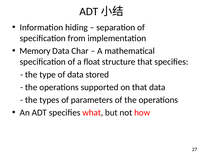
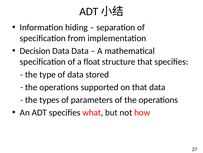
Memory: Memory -> Decision (35, 51)
Data Char: Char -> Data (80, 51)
